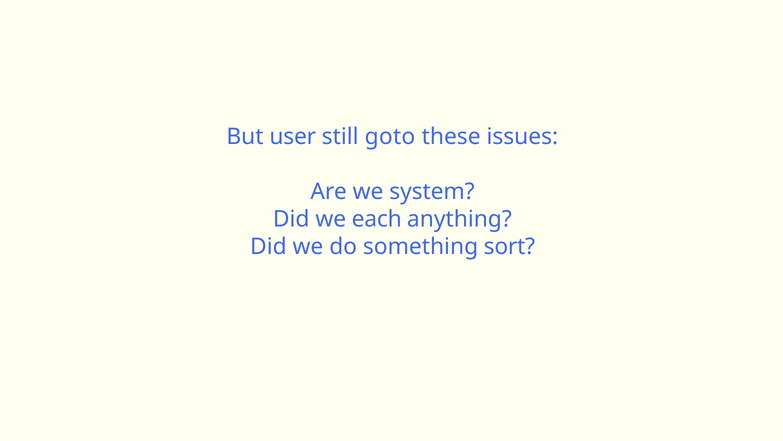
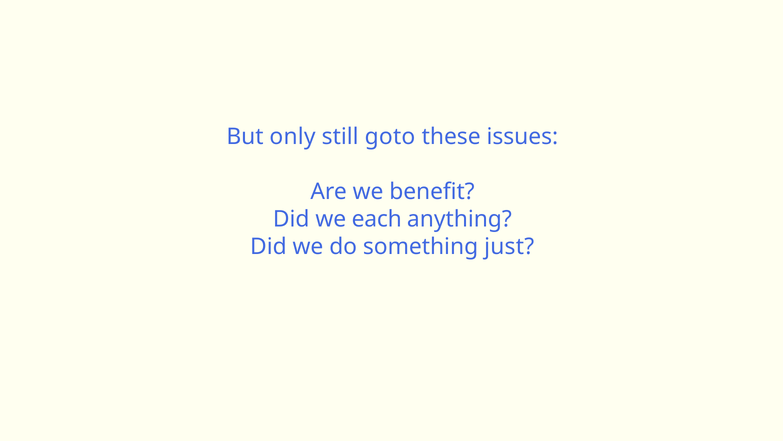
user: user -> only (293, 137)
system: system -> benefit (432, 192)
sort: sort -> just (509, 246)
